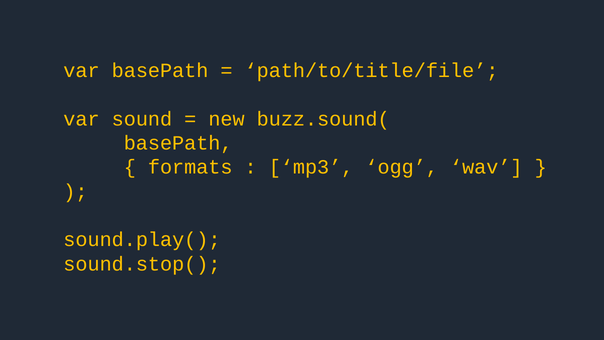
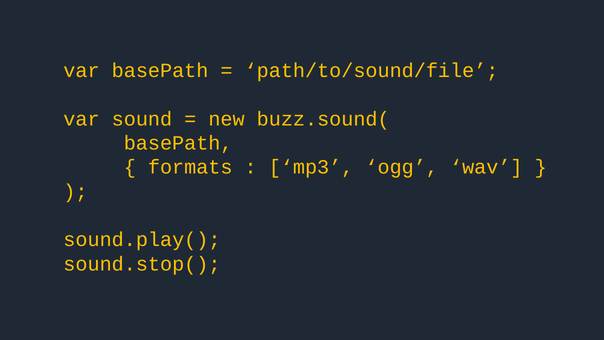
path/to/title/file: path/to/title/file -> path/to/sound/file (372, 71)
